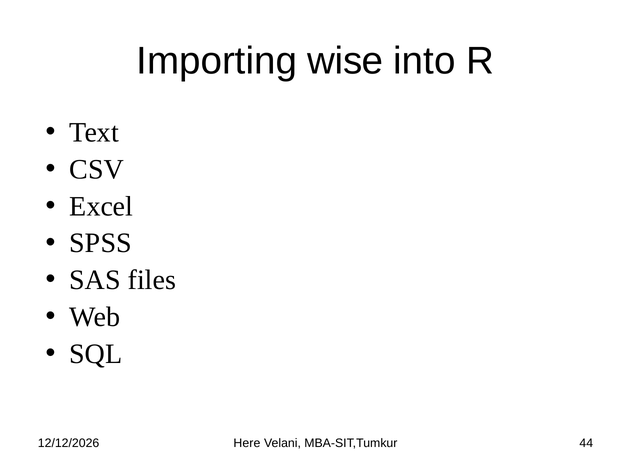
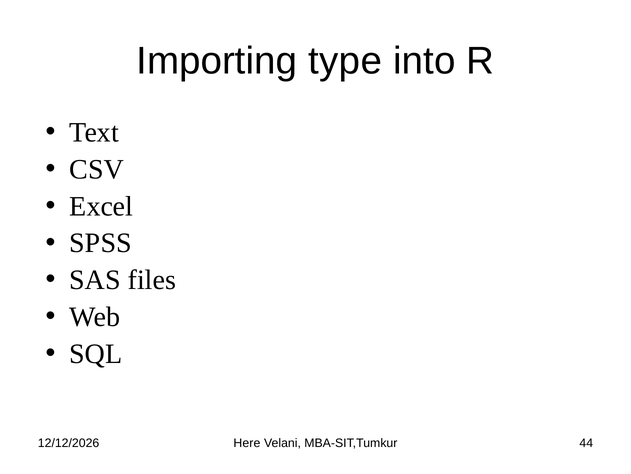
wise: wise -> type (345, 61)
